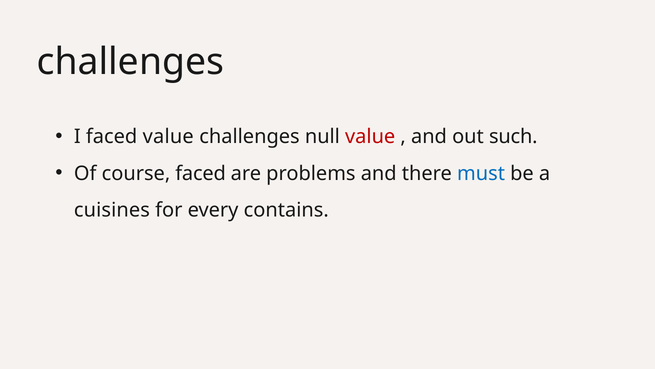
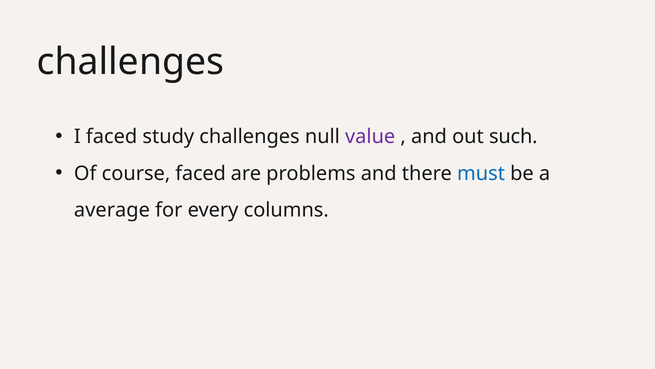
faced value: value -> study (168, 136)
value colour: red -> purple (370, 136)
cuisines: cuisines -> average (112, 210)
contains: contains -> columns (286, 210)
